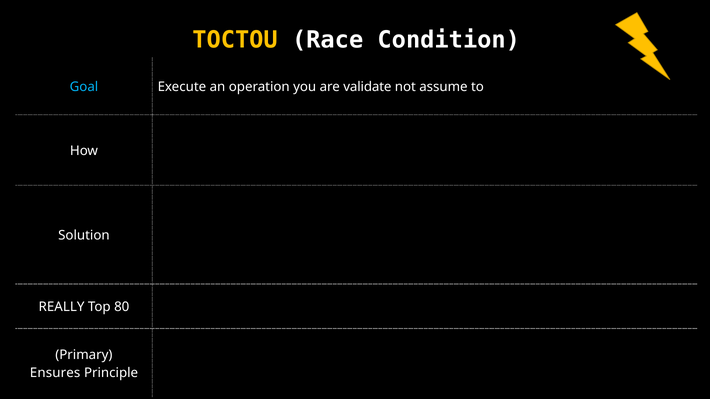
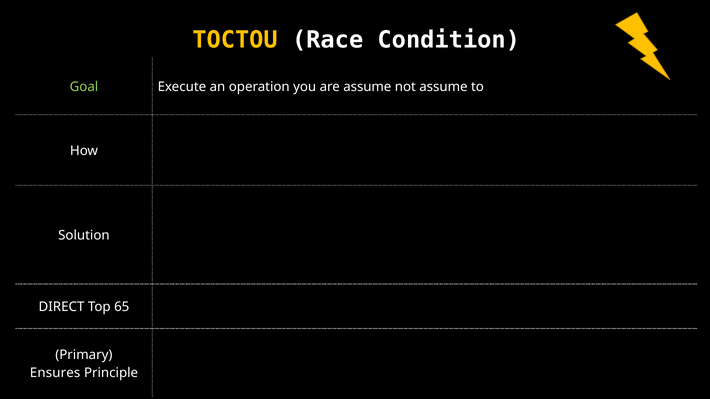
Goal colour: light blue -> light green (84, 87)
are validate: validate -> assume (367, 87)
REALLY: REALLY -> DIRECT (62, 307)
80: 80 -> 65 (122, 307)
